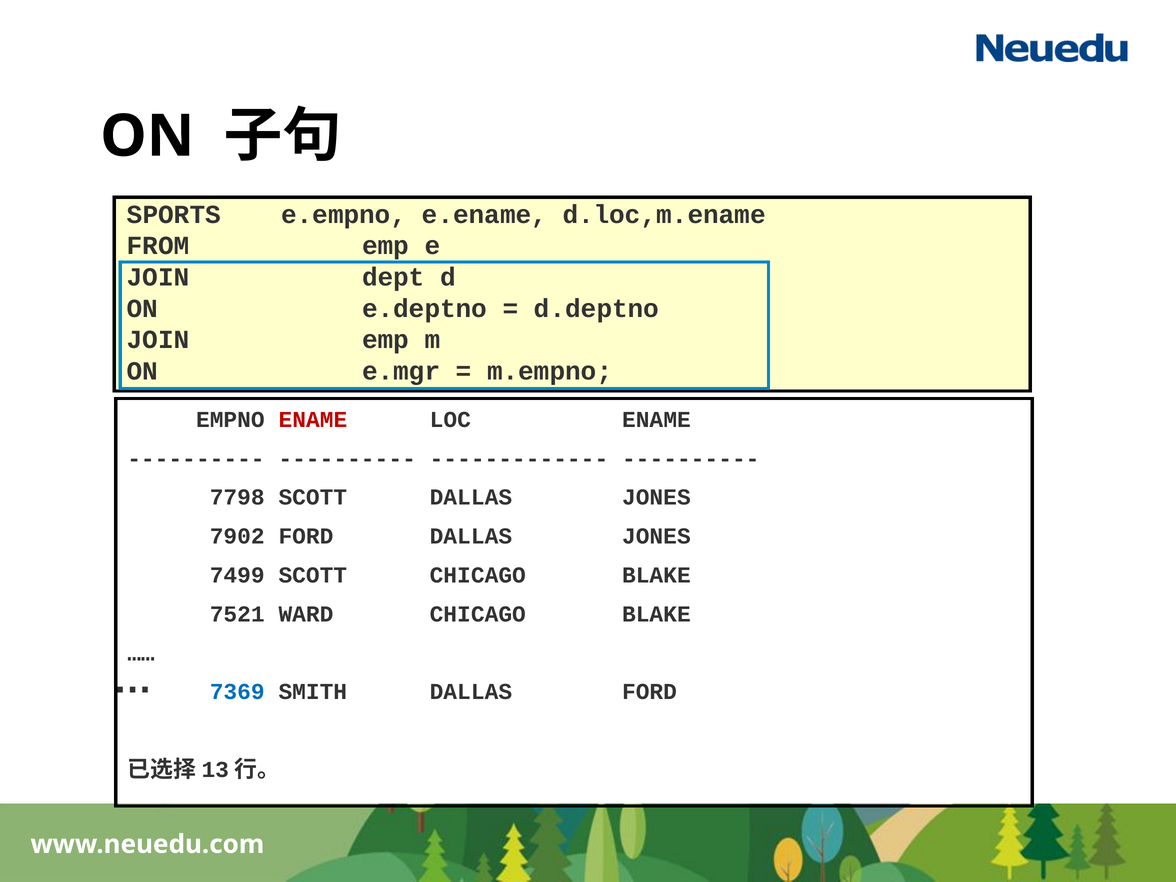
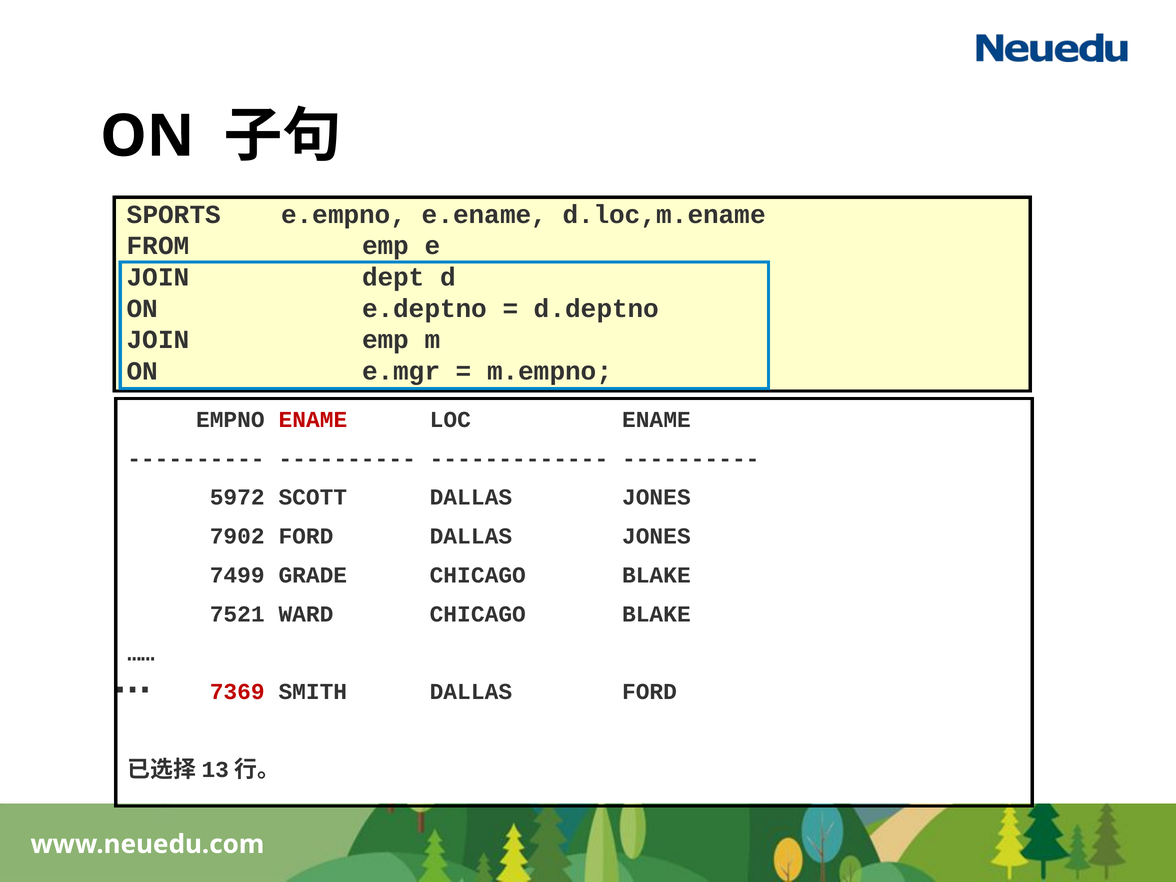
7798: 7798 -> 5972 (237, 497)
7499 SCOTT: SCOTT -> GRADE (313, 575)
7369 colour: blue -> red (237, 692)
